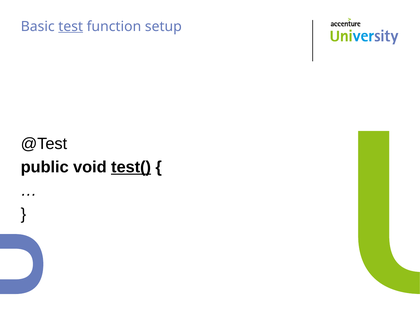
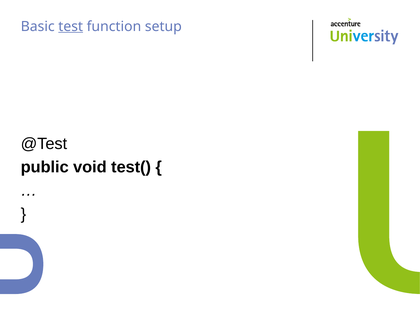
test( underline: present -> none (131, 167)
